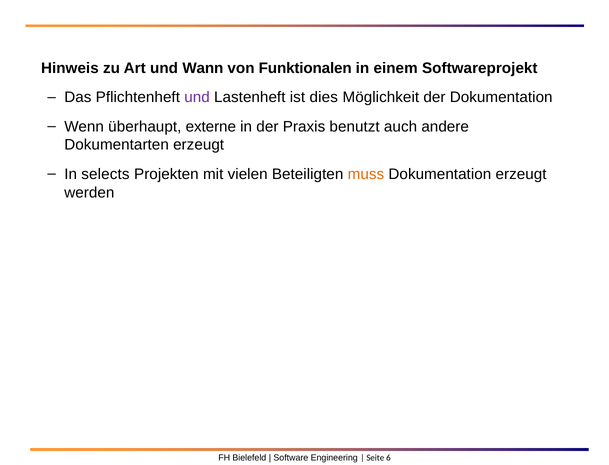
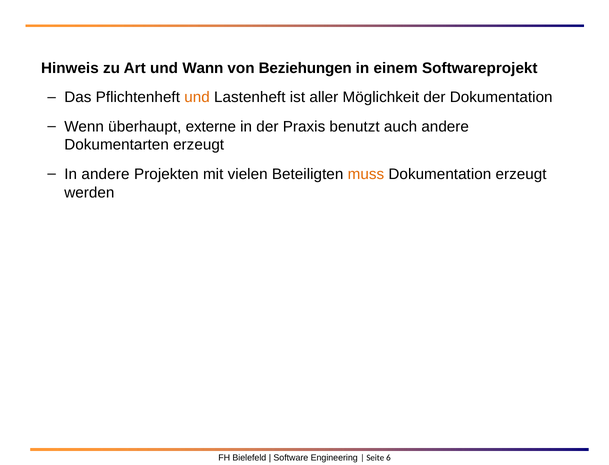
Funktionalen: Funktionalen -> Beziehungen (305, 68)
und colour: purple -> orange (197, 97)
dies: dies -> aller (324, 97)
In selects: selects -> andere (105, 174)
